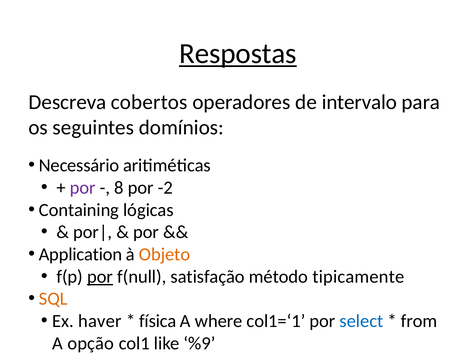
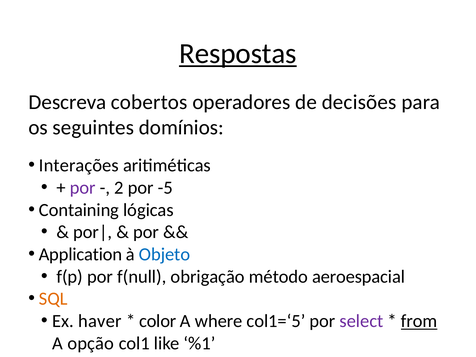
intervalo: intervalo -> decisões (359, 102)
Necessário: Necessário -> Interações (79, 166)
8: 8 -> 2 (119, 188)
-2: -2 -> -5 (165, 188)
Objeto colour: orange -> blue (165, 254)
por underline: present -> none (100, 277)
satisfação: satisfação -> obrigação (208, 277)
tipicamente: tipicamente -> aeroespacial (359, 277)
física: física -> color (158, 321)
col1=‘1: col1=‘1 -> col1=‘5 (276, 321)
select colour: blue -> purple (361, 321)
from underline: none -> present (419, 321)
%9: %9 -> %1 (199, 343)
